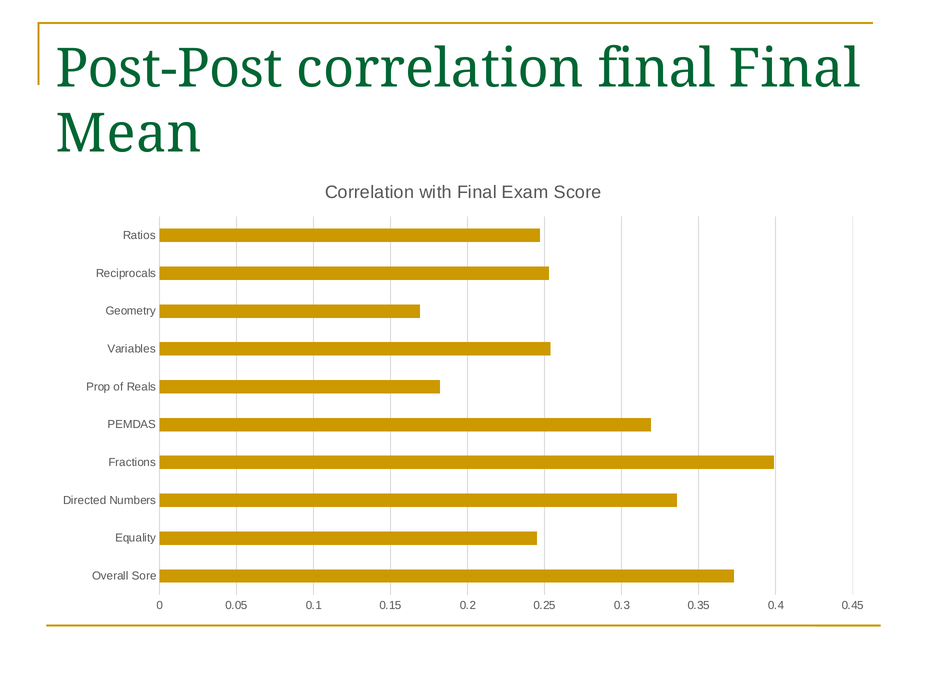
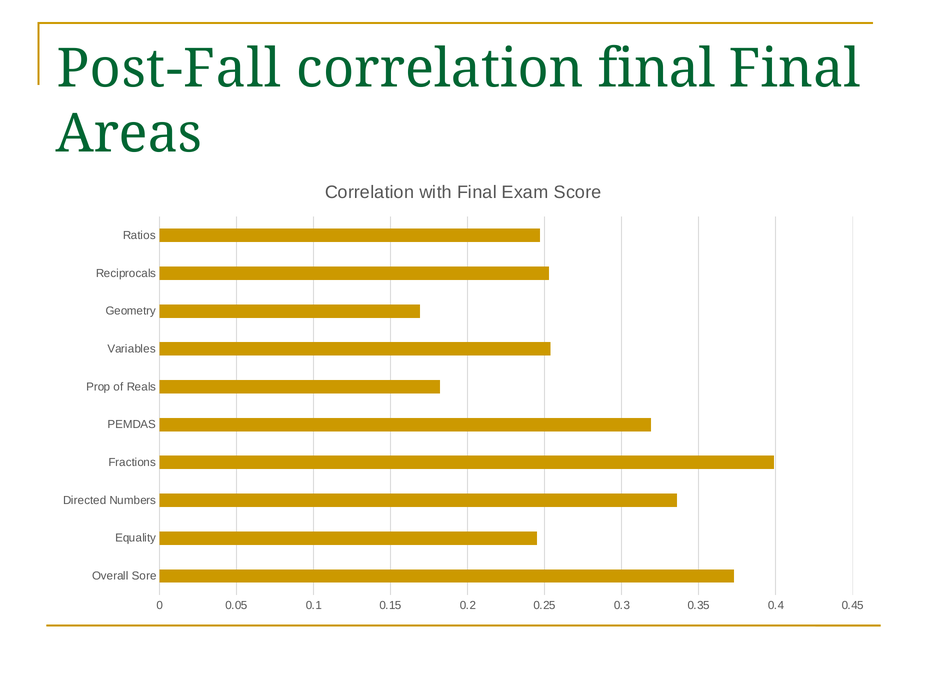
Post-Post: Post-Post -> Post-Fall (169, 69)
Mean: Mean -> Areas (129, 134)
